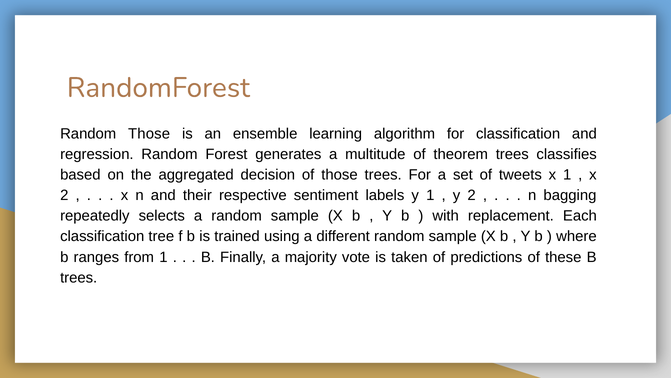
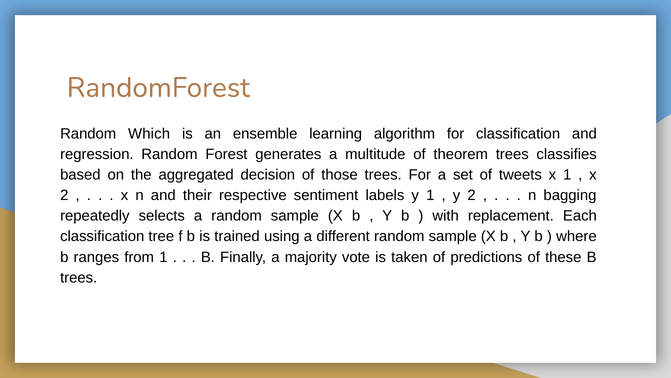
Random Those: Those -> Which (149, 133)
